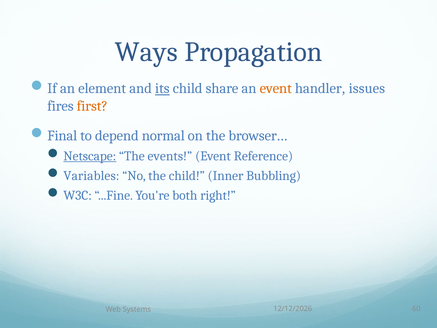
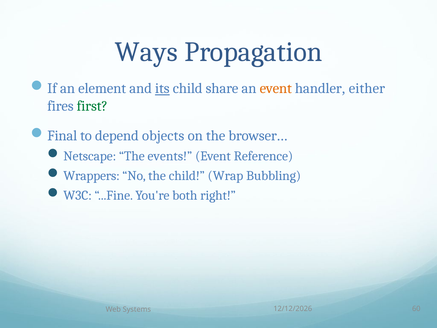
issues: issues -> either (367, 88)
first colour: orange -> green (92, 106)
normal: normal -> objects (163, 136)
Netscape underline: present -> none (90, 156)
Variables: Variables -> Wrappers (92, 176)
Inner: Inner -> Wrap (225, 176)
